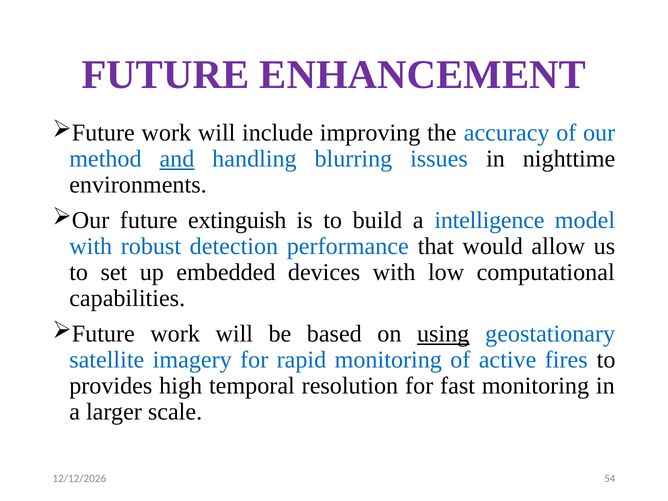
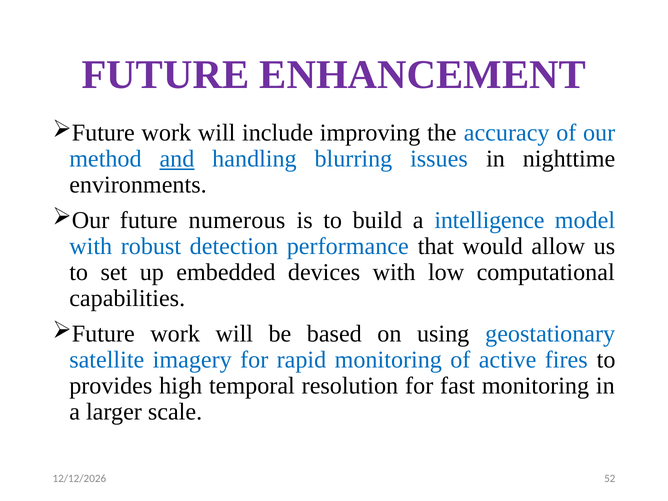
extinguish: extinguish -> numerous (237, 220)
using underline: present -> none (443, 334)
54: 54 -> 52 (610, 478)
